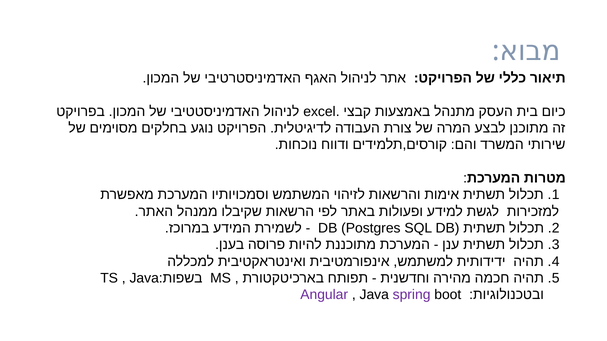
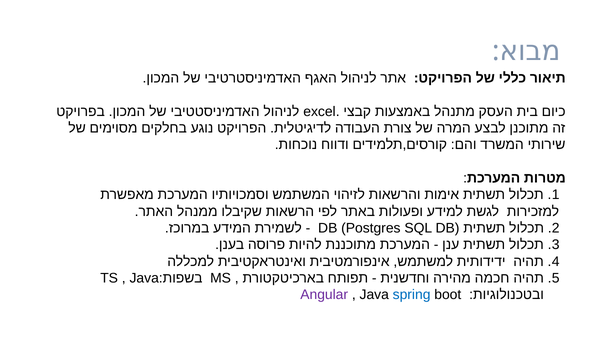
spring colour: purple -> blue (412, 295)
